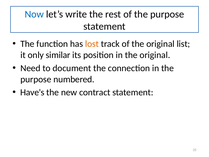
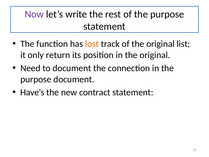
Now colour: blue -> purple (34, 14)
similar: similar -> return (58, 55)
purpose numbered: numbered -> document (74, 79)
